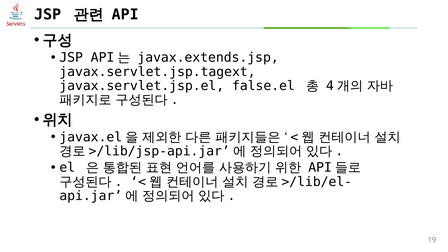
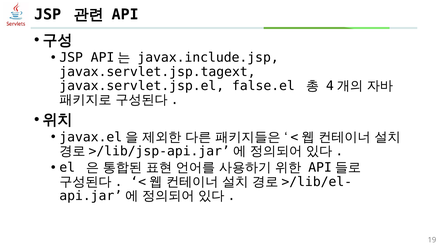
javax.extends.jsp: javax.extends.jsp -> javax.include.jsp (208, 58)
